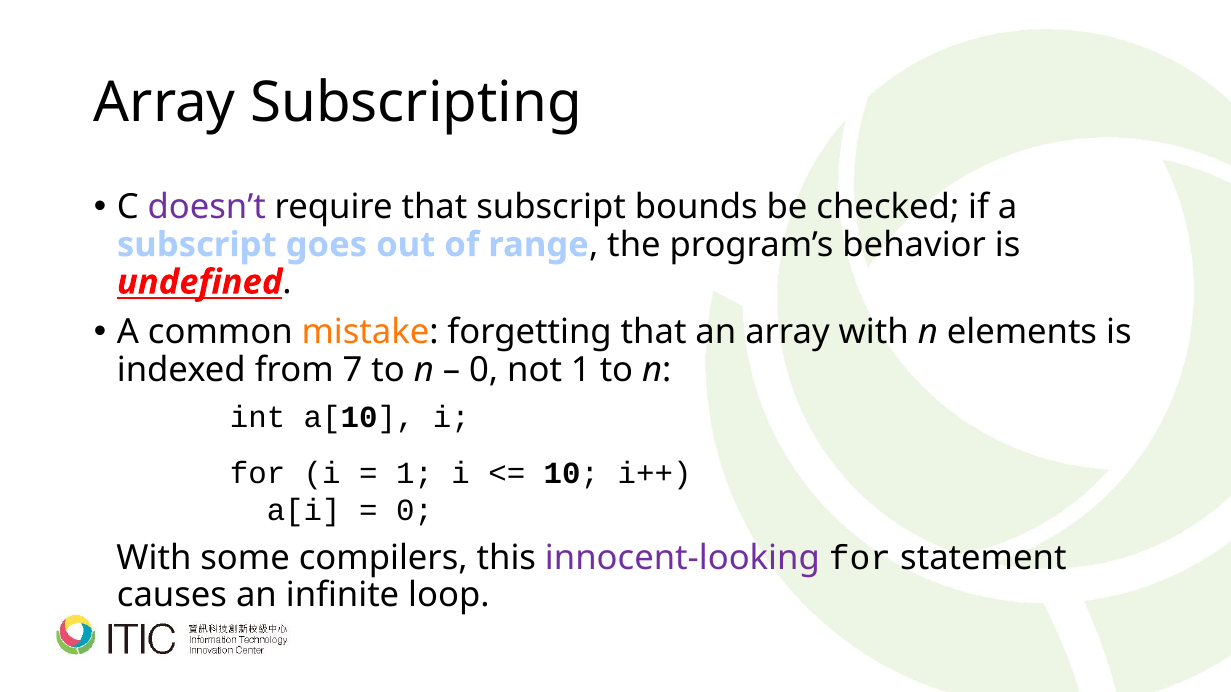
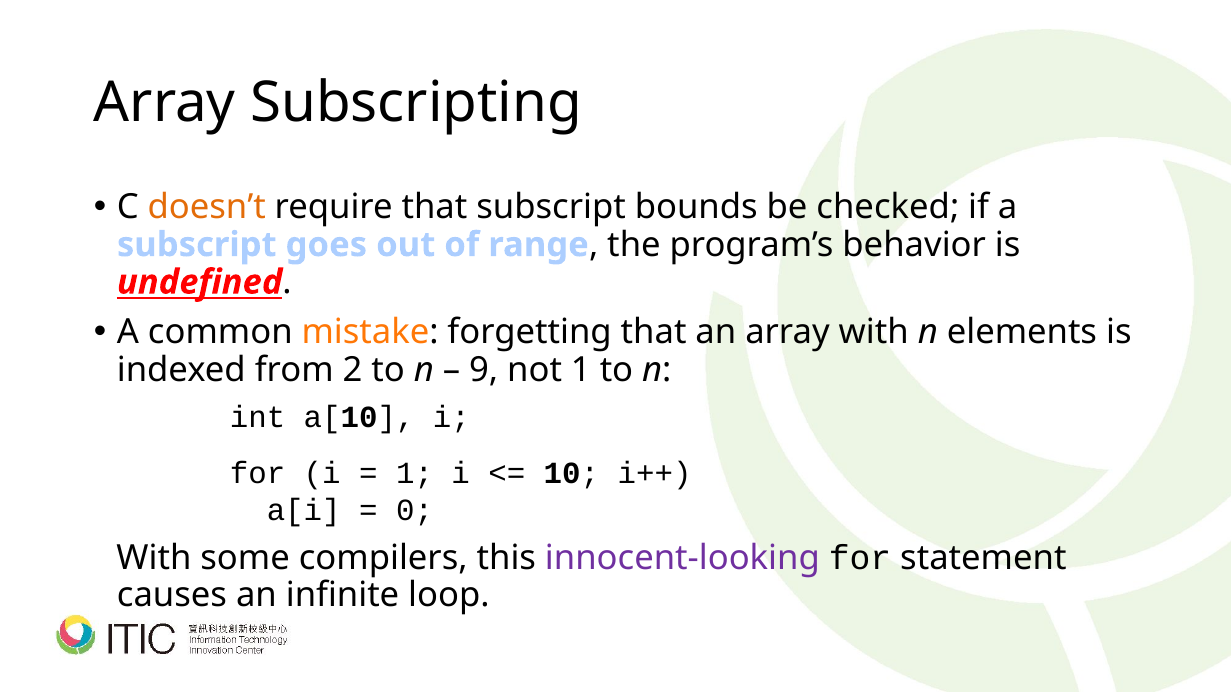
doesn’t colour: purple -> orange (207, 207)
from 7: 7 -> 2 (353, 370)
0: 0 -> 9 (484, 370)
